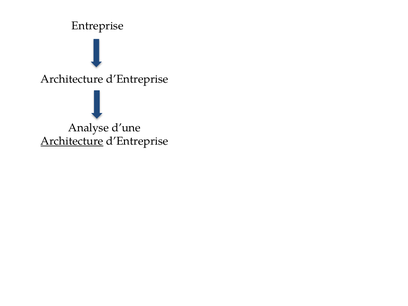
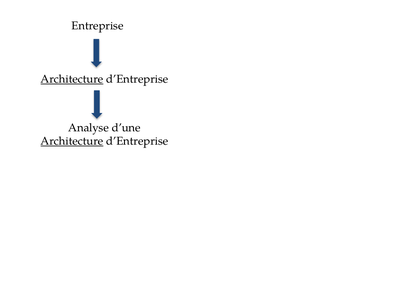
Architecture underline: none -> present (72, 79)
